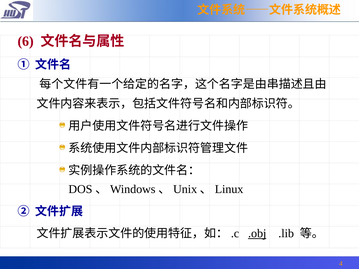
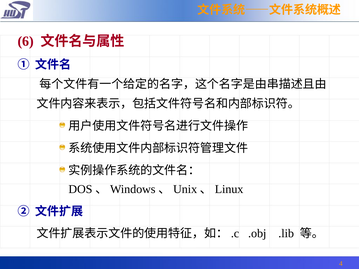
.obj underline: present -> none (257, 234)
